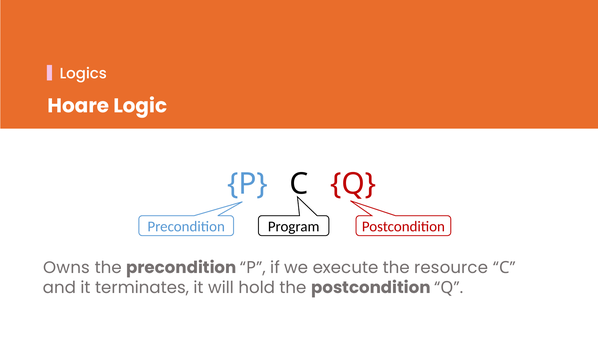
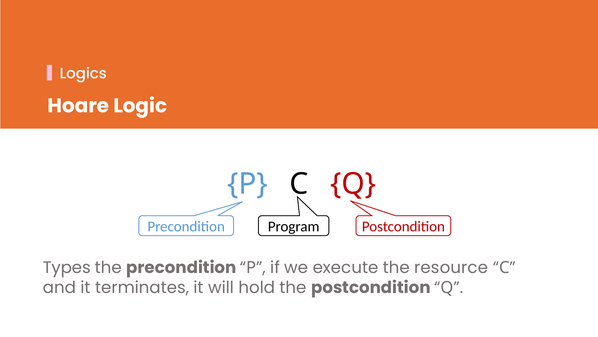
Owns: Owns -> Types (67, 267)
